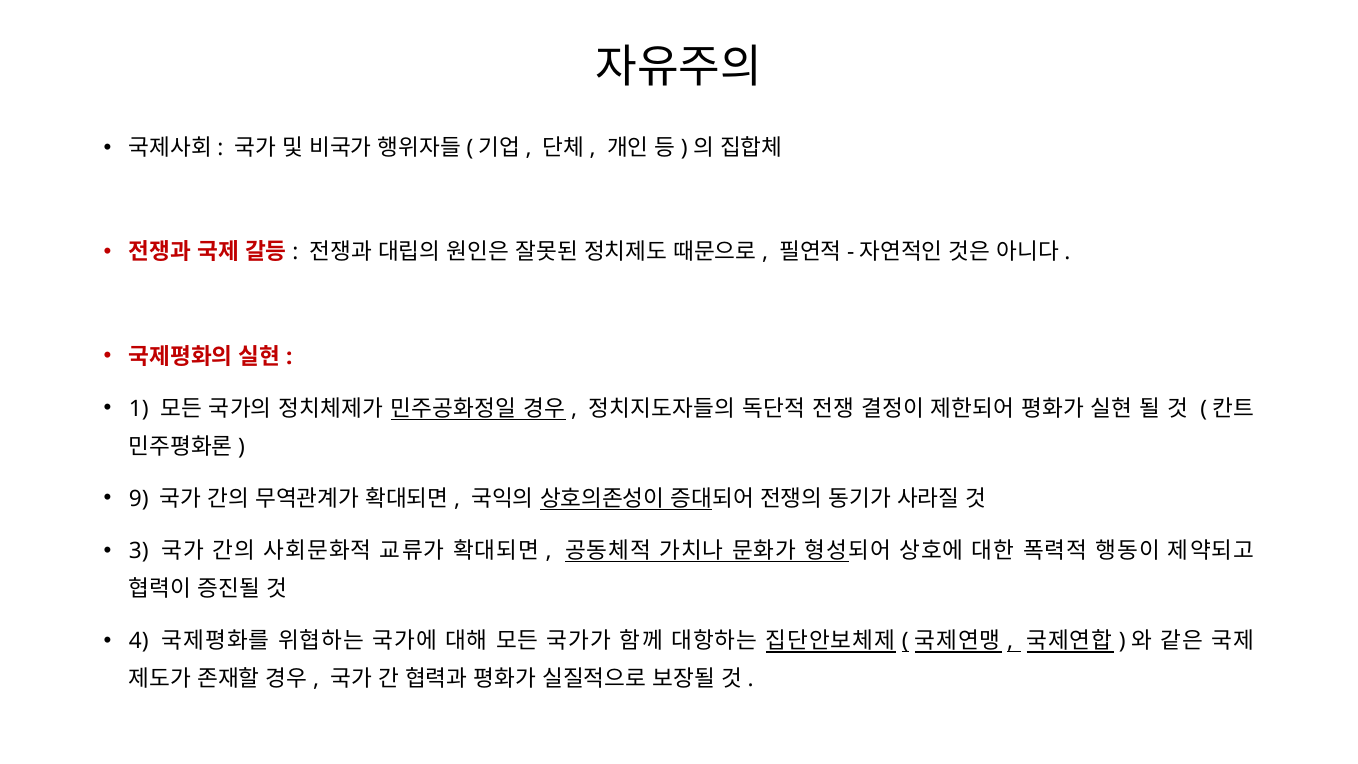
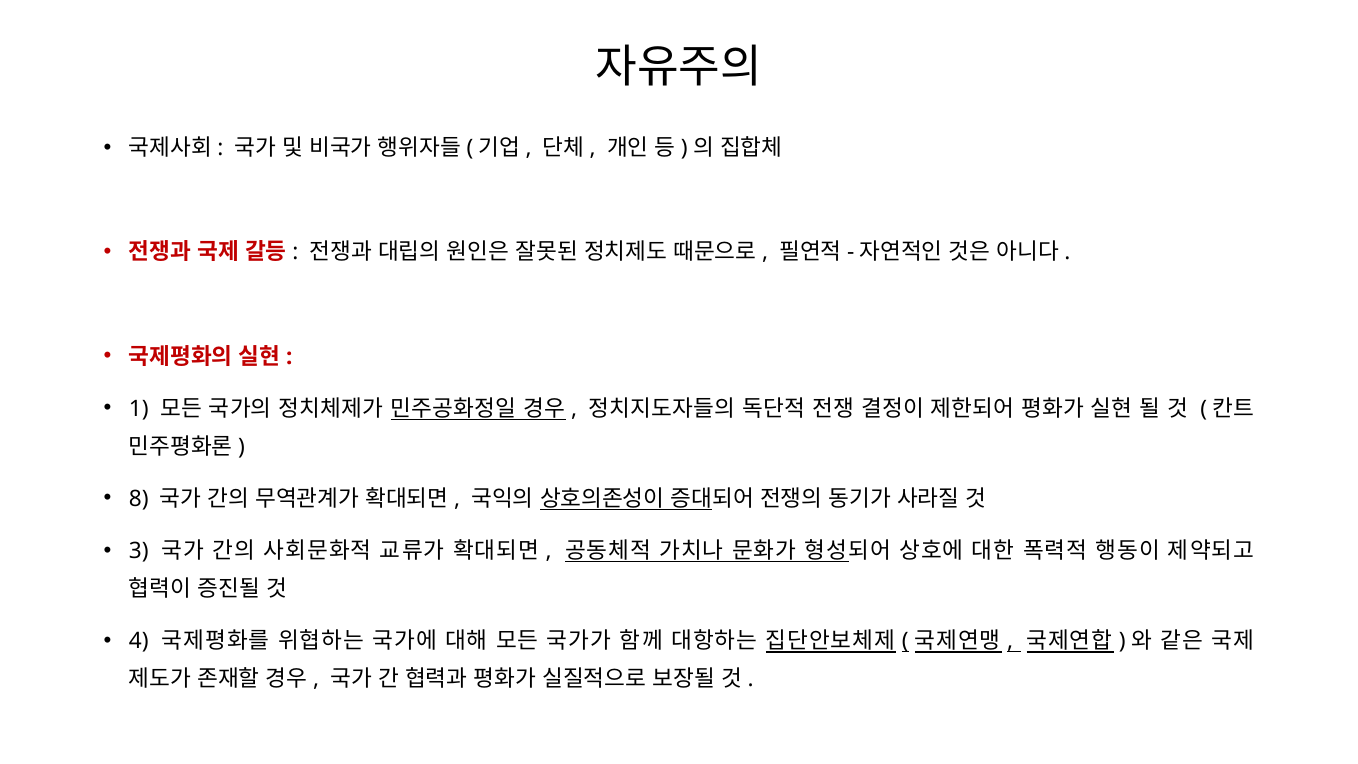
9: 9 -> 8 (139, 499)
